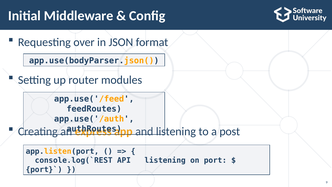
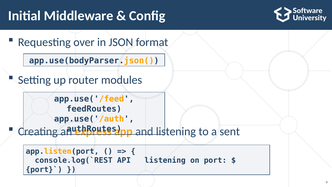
post: post -> sent (230, 131)
